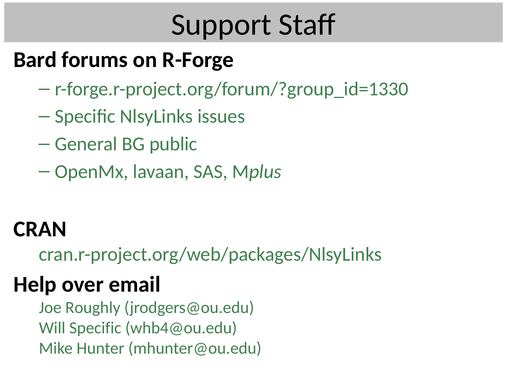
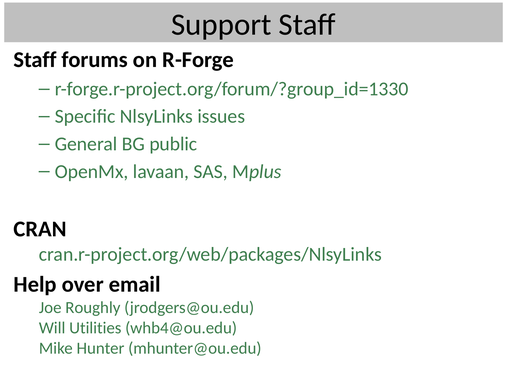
Bard: Bard -> Staff (35, 60)
Will Specific: Specific -> Utilities (95, 328)
